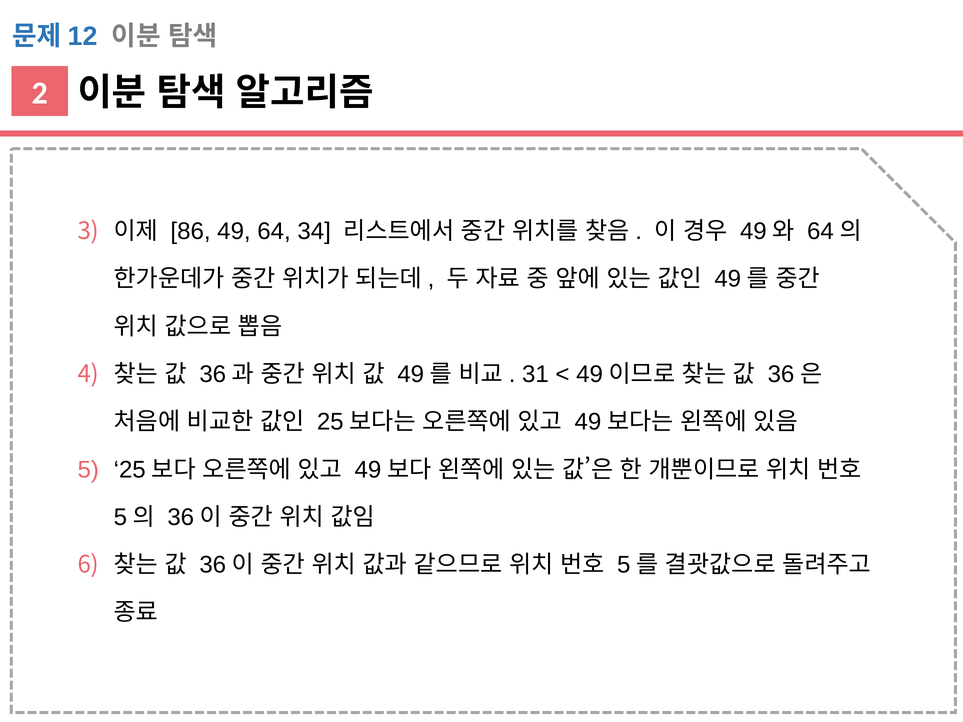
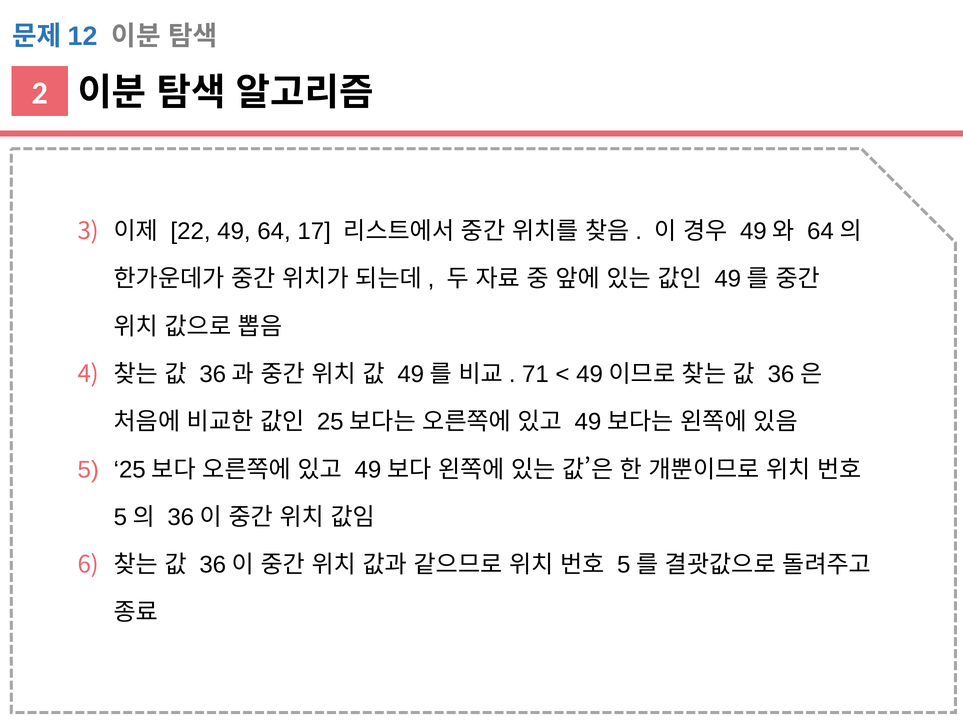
86: 86 -> 22 (191, 231)
34: 34 -> 17 (314, 231)
31: 31 -> 71 (535, 374)
